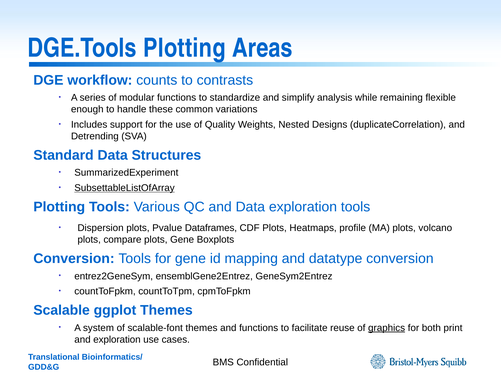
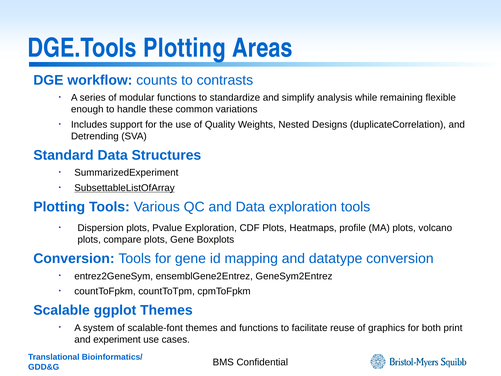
Pvalue Dataframes: Dataframes -> Exploration (211, 228)
graphics underline: present -> none (387, 328)
and exploration: exploration -> experiment (117, 339)
